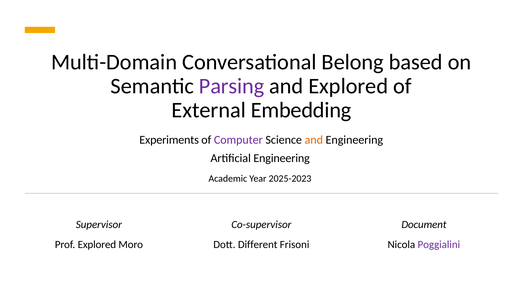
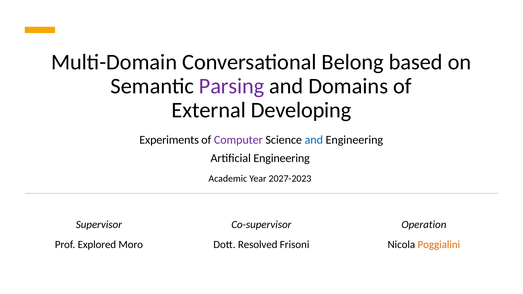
and Explored: Explored -> Domains (348, 86)
Embedding: Embedding -> Developing (301, 110)
and colour: orange -> blue (314, 140)
2025-2023: 2025-2023 -> 2027-2023 (290, 179)
Document: Document -> Operation (424, 225)
Different: Different -> Resolved (258, 245)
Poggialini colour: purple -> orange (439, 245)
